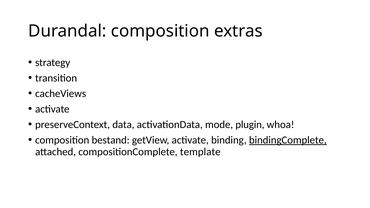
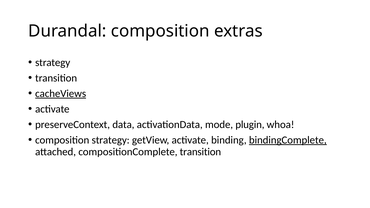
cacheViews underline: none -> present (61, 94)
composition bestand: bestand -> strategy (111, 140)
compositionComplete template: template -> transition (200, 152)
